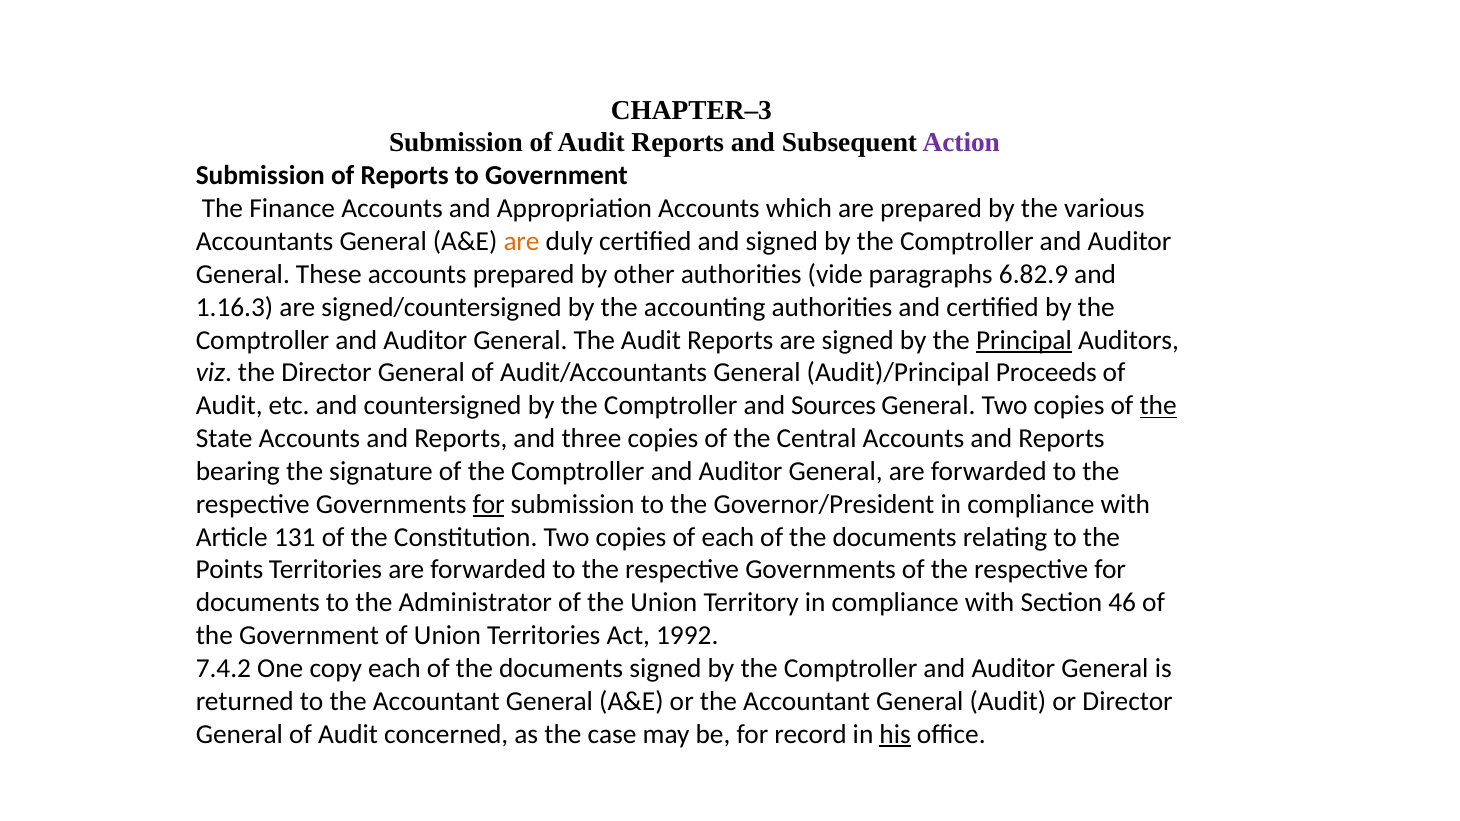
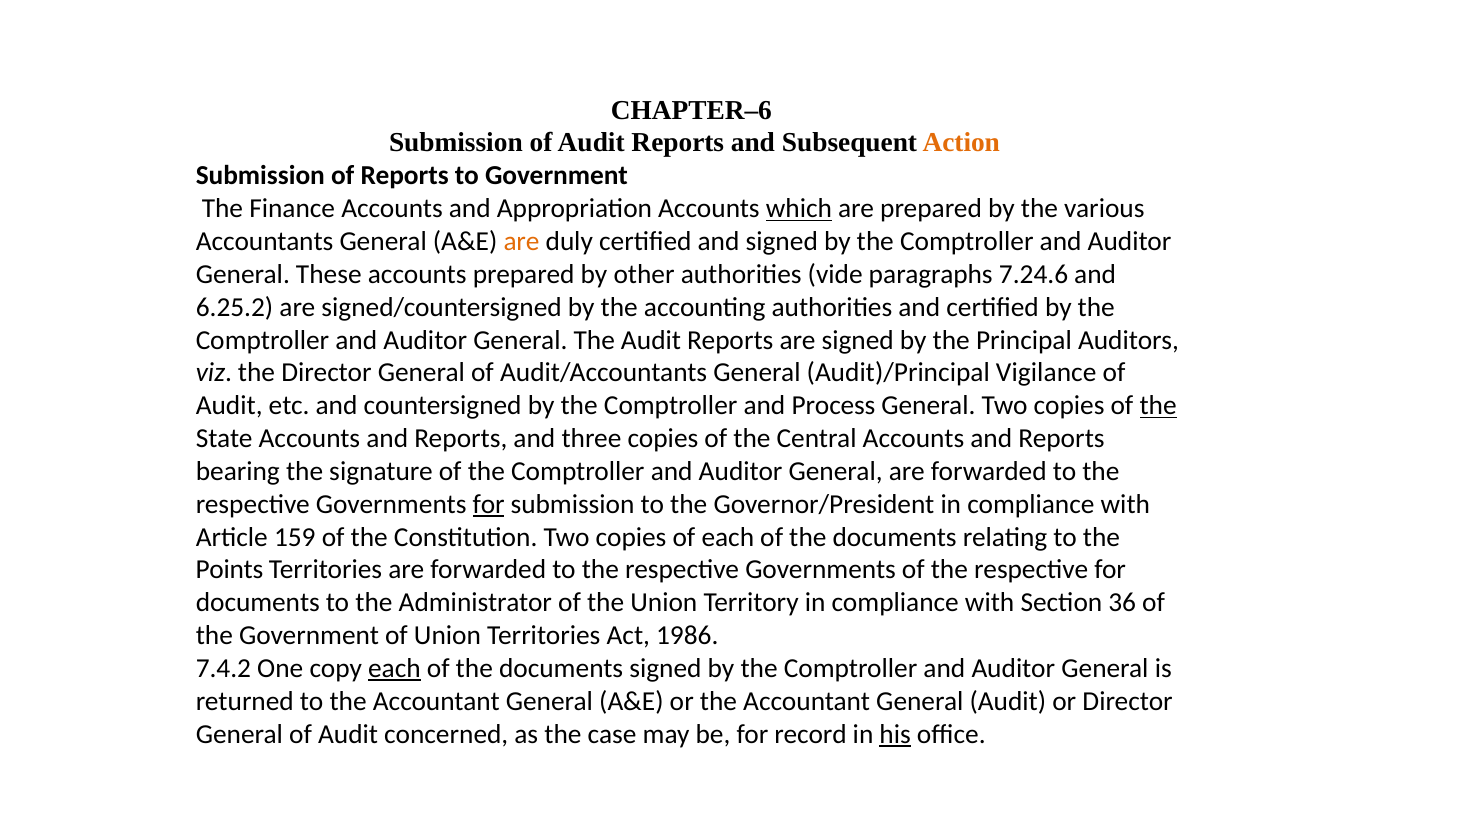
CHAPTER–3: CHAPTER–3 -> CHAPTER–6 (691, 110)
Action colour: purple -> orange (961, 143)
which underline: none -> present (799, 209)
6.82.9: 6.82.9 -> 7.24.6 (1034, 274)
1.16.3: 1.16.3 -> 6.25.2 (235, 307)
Principal underline: present -> none (1024, 340)
Proceeds: Proceeds -> Vigilance (1046, 373)
Sources: Sources -> Process (834, 406)
131: 131 -> 159 (295, 537)
46: 46 -> 36 (1122, 603)
1992: 1992 -> 1986 (687, 636)
each underline: none -> present (394, 669)
